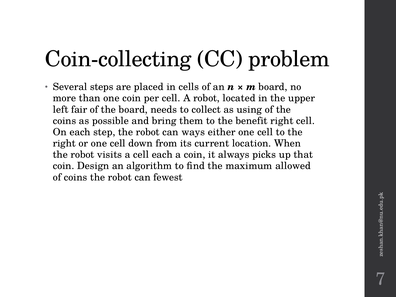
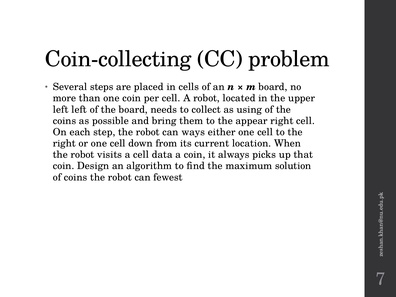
left fair: fair -> left (79, 110)
benefit: benefit -> appear (252, 121)
cell each: each -> data (162, 155)
allowed: allowed -> solution (293, 166)
